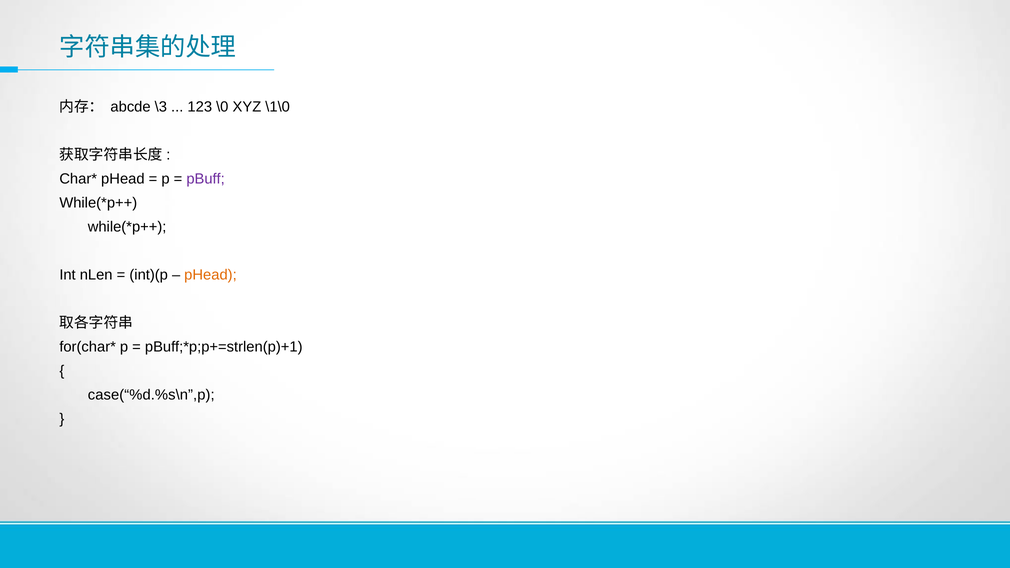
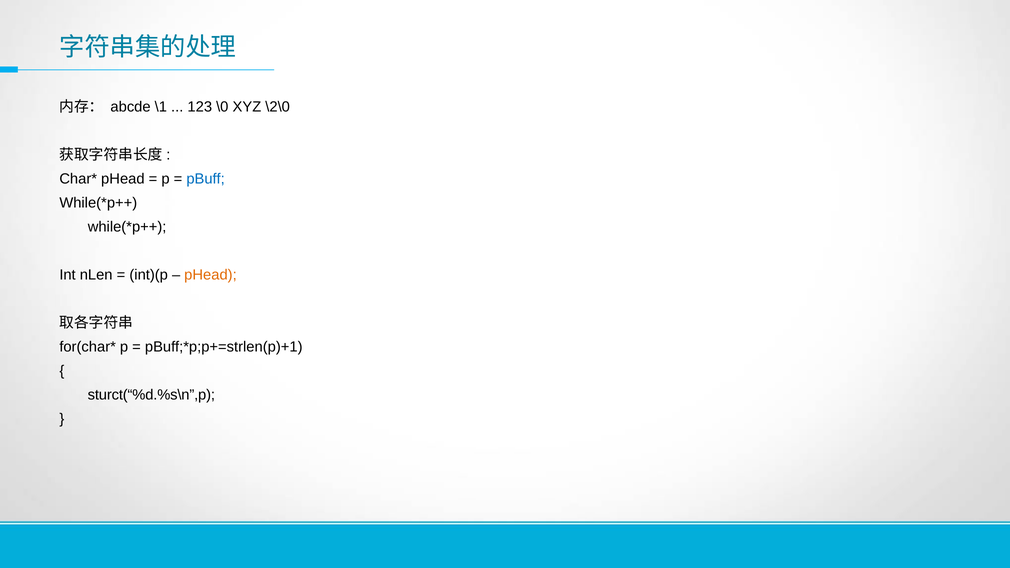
\3: \3 -> \1 (161, 107)
\1\0: \1\0 -> \2\0 (278, 107)
pBuff colour: purple -> blue (206, 179)
case(“%d.%s\n”,p: case(“%d.%s\n”,p -> sturct(“%d.%s\n”,p (151, 395)
